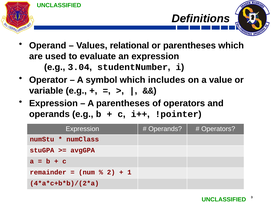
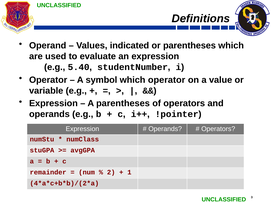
relational: relational -> indicated (129, 46)
3.04: 3.04 -> 5.40 (79, 67)
which includes: includes -> operator (167, 80)
